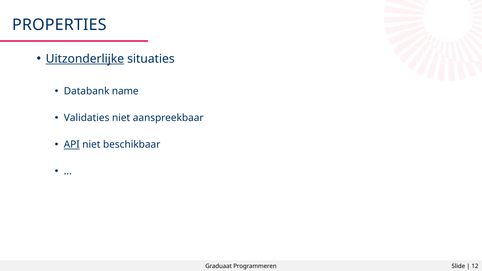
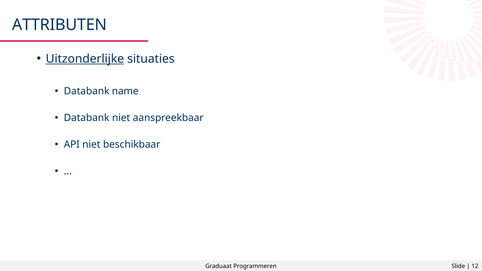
PROPERTIES: PROPERTIES -> ATTRIBUTEN (59, 25)
Validaties: Validaties -> Databank (87, 118)
API underline: present -> none (72, 145)
